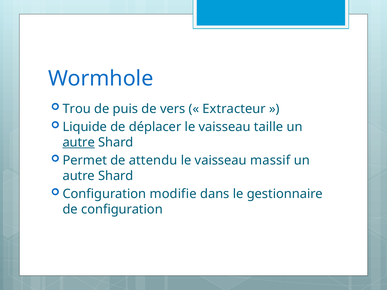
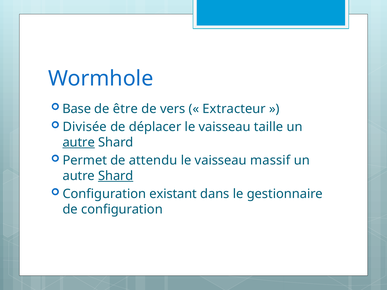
Trou: Trou -> Base (77, 109)
puis: puis -> être (125, 109)
Liquide: Liquide -> Divisée (85, 127)
Shard underline: none -> present (116, 176)
modifie: modifie -> existant (173, 194)
